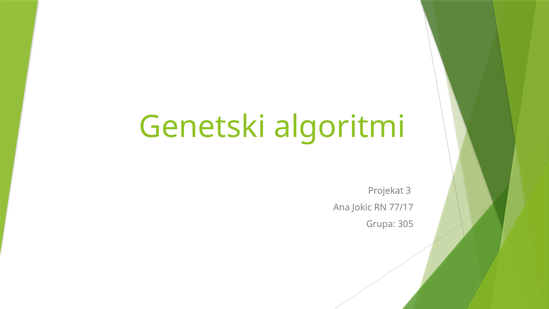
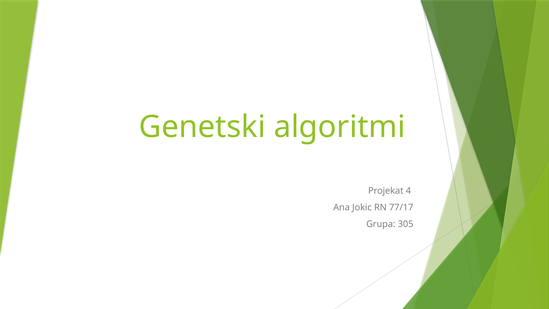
3: 3 -> 4 (408, 191)
